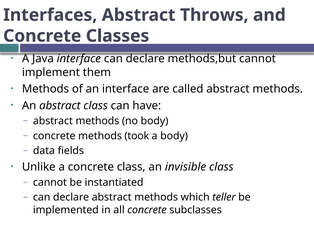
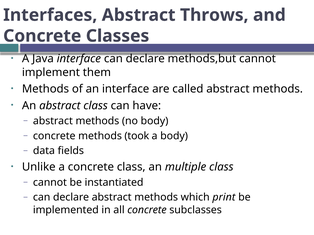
invisible: invisible -> multiple (186, 167)
teller: teller -> print (224, 198)
